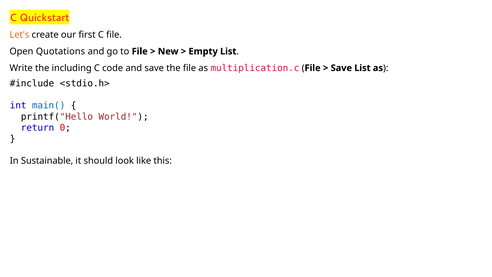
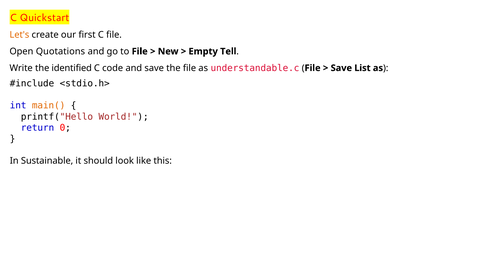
Empty List: List -> Tell (228, 51)
including: including -> identified (72, 68)
multiplication.c: multiplication.c -> understandable.c (255, 68)
main( colour: blue -> orange (49, 105)
